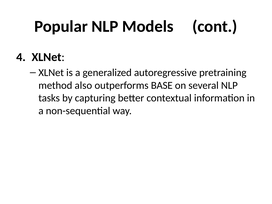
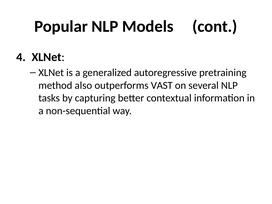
BASE: BASE -> VAST (162, 85)
